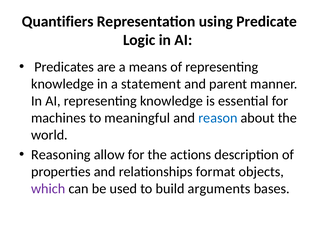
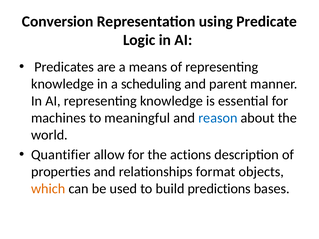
Quantifiers: Quantifiers -> Conversion (58, 22)
statement: statement -> scheduling (151, 84)
Reasoning: Reasoning -> Quantifier (61, 155)
which colour: purple -> orange (48, 189)
arguments: arguments -> predictions (219, 189)
